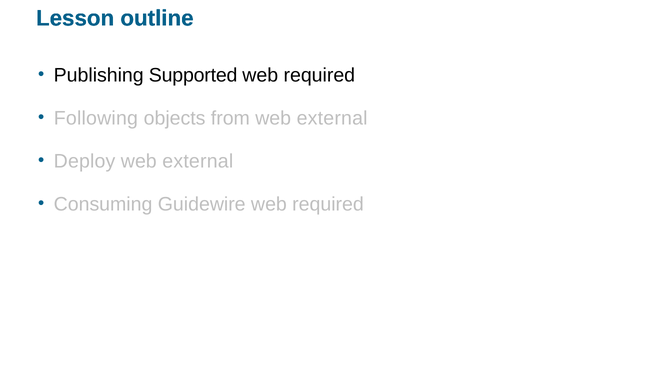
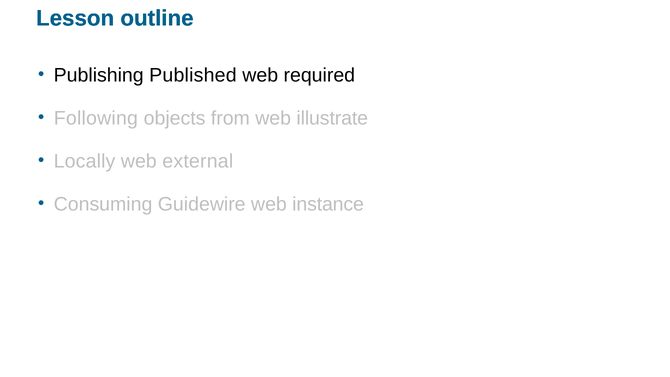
Supported: Supported -> Published (193, 75)
from web external: external -> illustrate (332, 118)
Deploy: Deploy -> Locally (85, 161)
Guidewire web required: required -> instance (328, 204)
